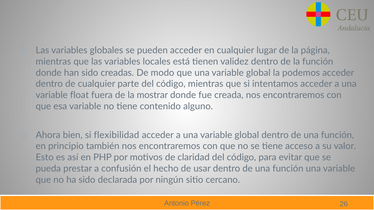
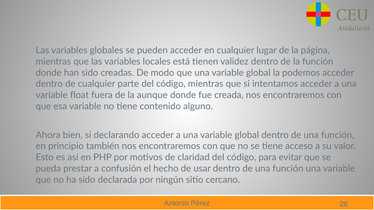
mostrar: mostrar -> aunque (152, 95)
flexibilidad: flexibilidad -> declarando (117, 135)
